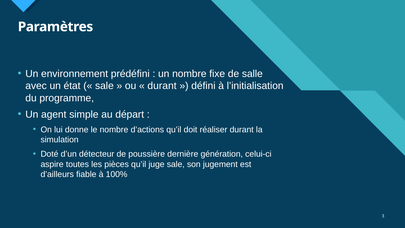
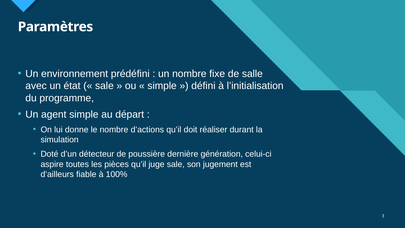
durant: durant -> simple (162, 86)
